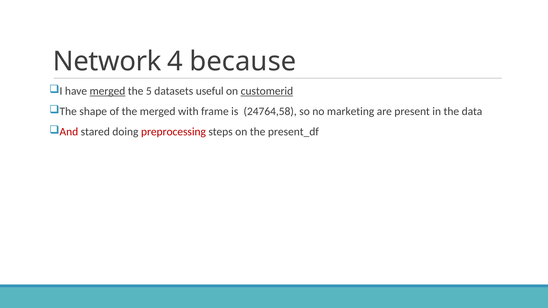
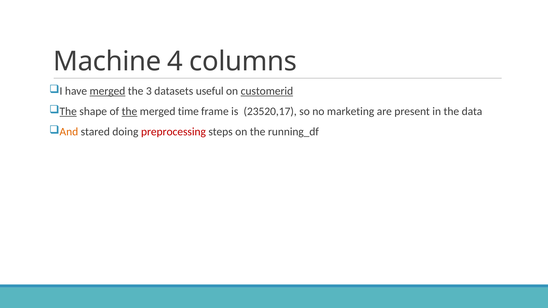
Network: Network -> Machine (107, 61)
because: because -> columns (243, 61)
5: 5 -> 3 (149, 91)
The underline: none -> present (68, 111)
the underline: none -> present (129, 111)
with: with -> time (188, 111)
24764,58: 24764,58 -> 23520,17 (270, 111)
And colour: red -> orange (69, 132)
present_df: present_df -> running_df (293, 132)
